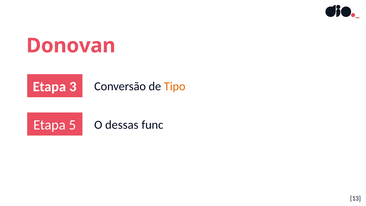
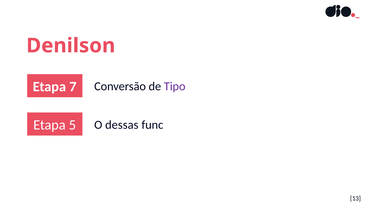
Donovan: Donovan -> Denilson (71, 46)
3: 3 -> 7 (73, 87)
Tipo colour: orange -> purple (175, 86)
